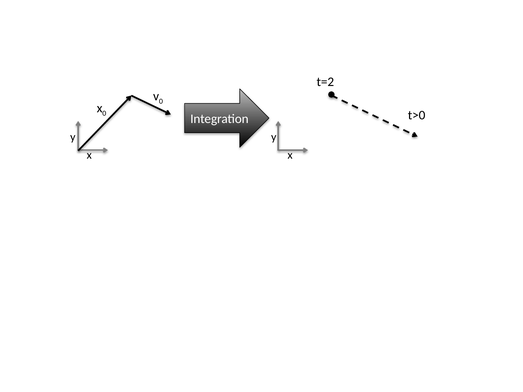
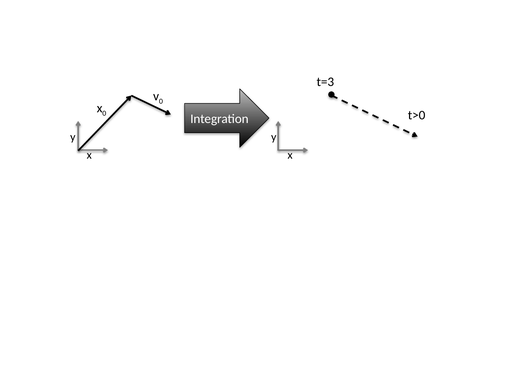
t=2: t=2 -> t=3 (325, 82)
